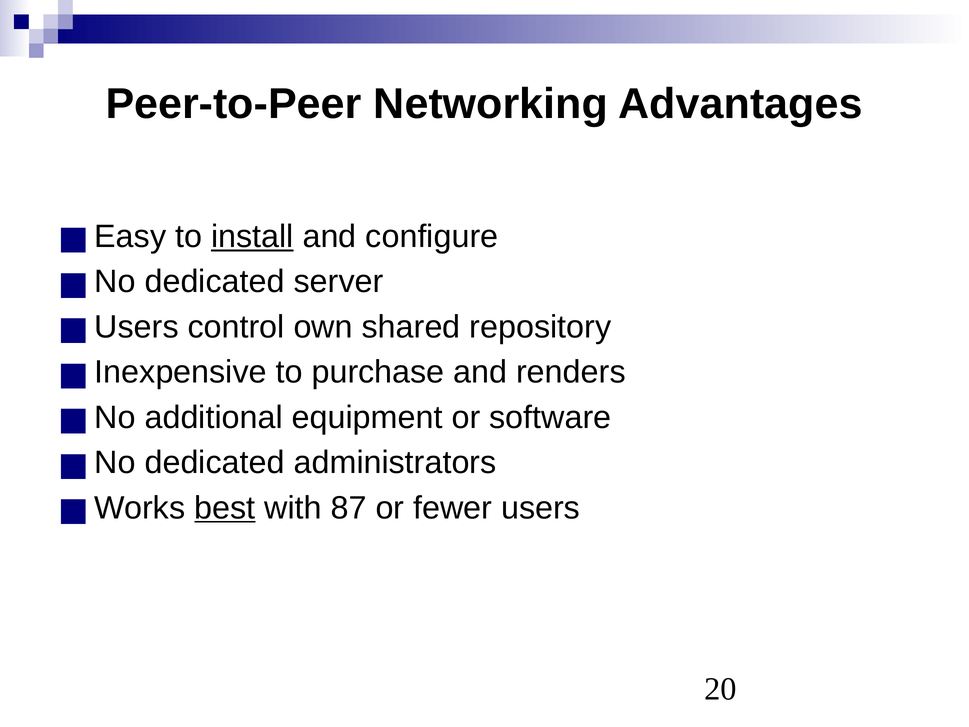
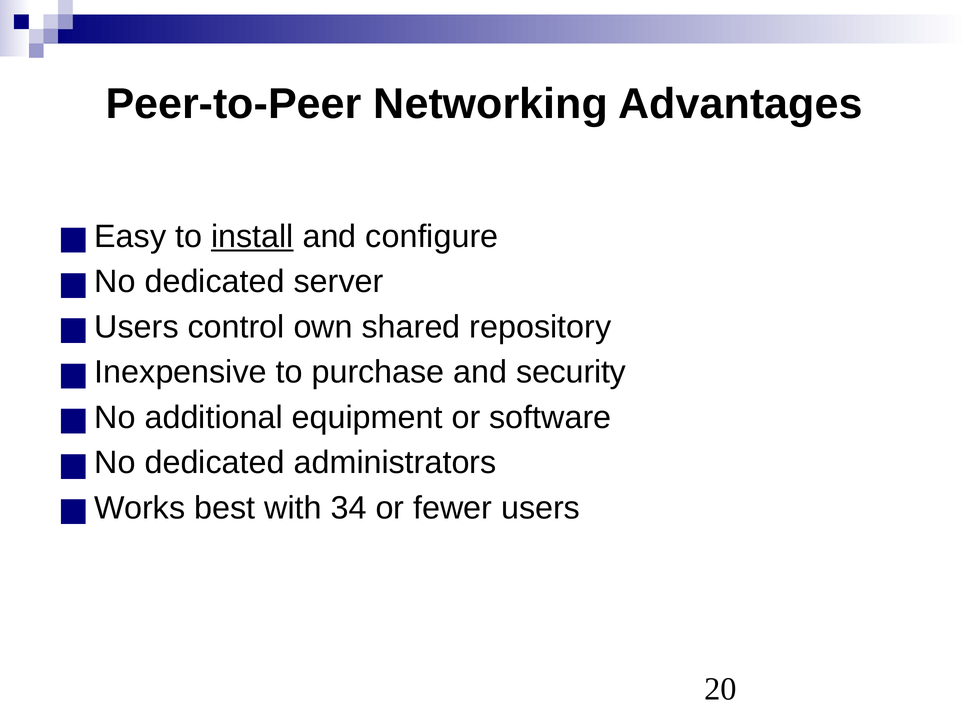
renders: renders -> security (571, 372)
best underline: present -> none (225, 508)
87: 87 -> 34 (349, 508)
